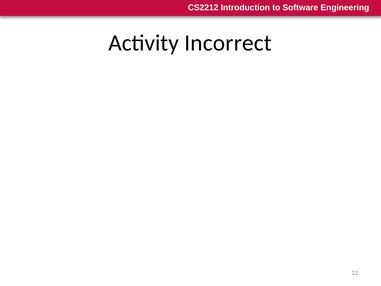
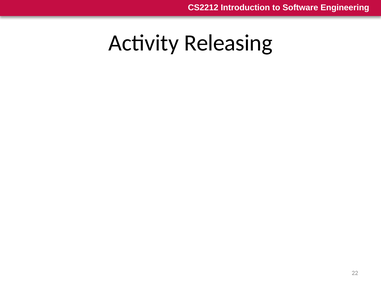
Incorrect: Incorrect -> Releasing (228, 43)
